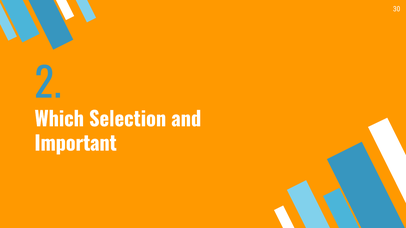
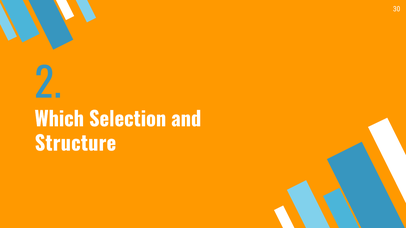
Important: Important -> Structure (75, 144)
